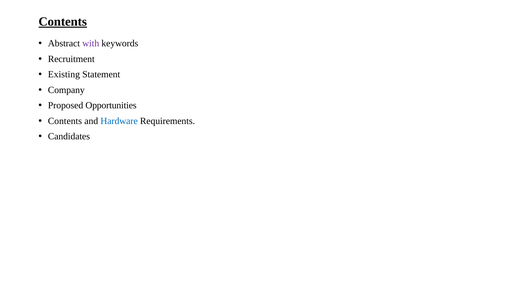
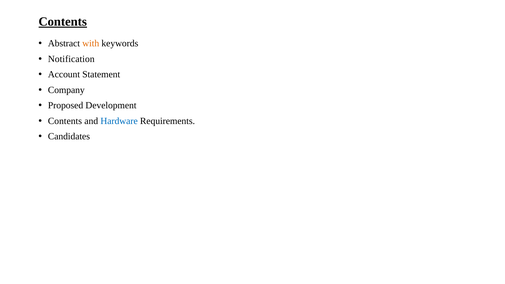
with colour: purple -> orange (91, 44)
Recruitment: Recruitment -> Notification (71, 59)
Existing: Existing -> Account (64, 75)
Opportunities: Opportunities -> Development (111, 105)
